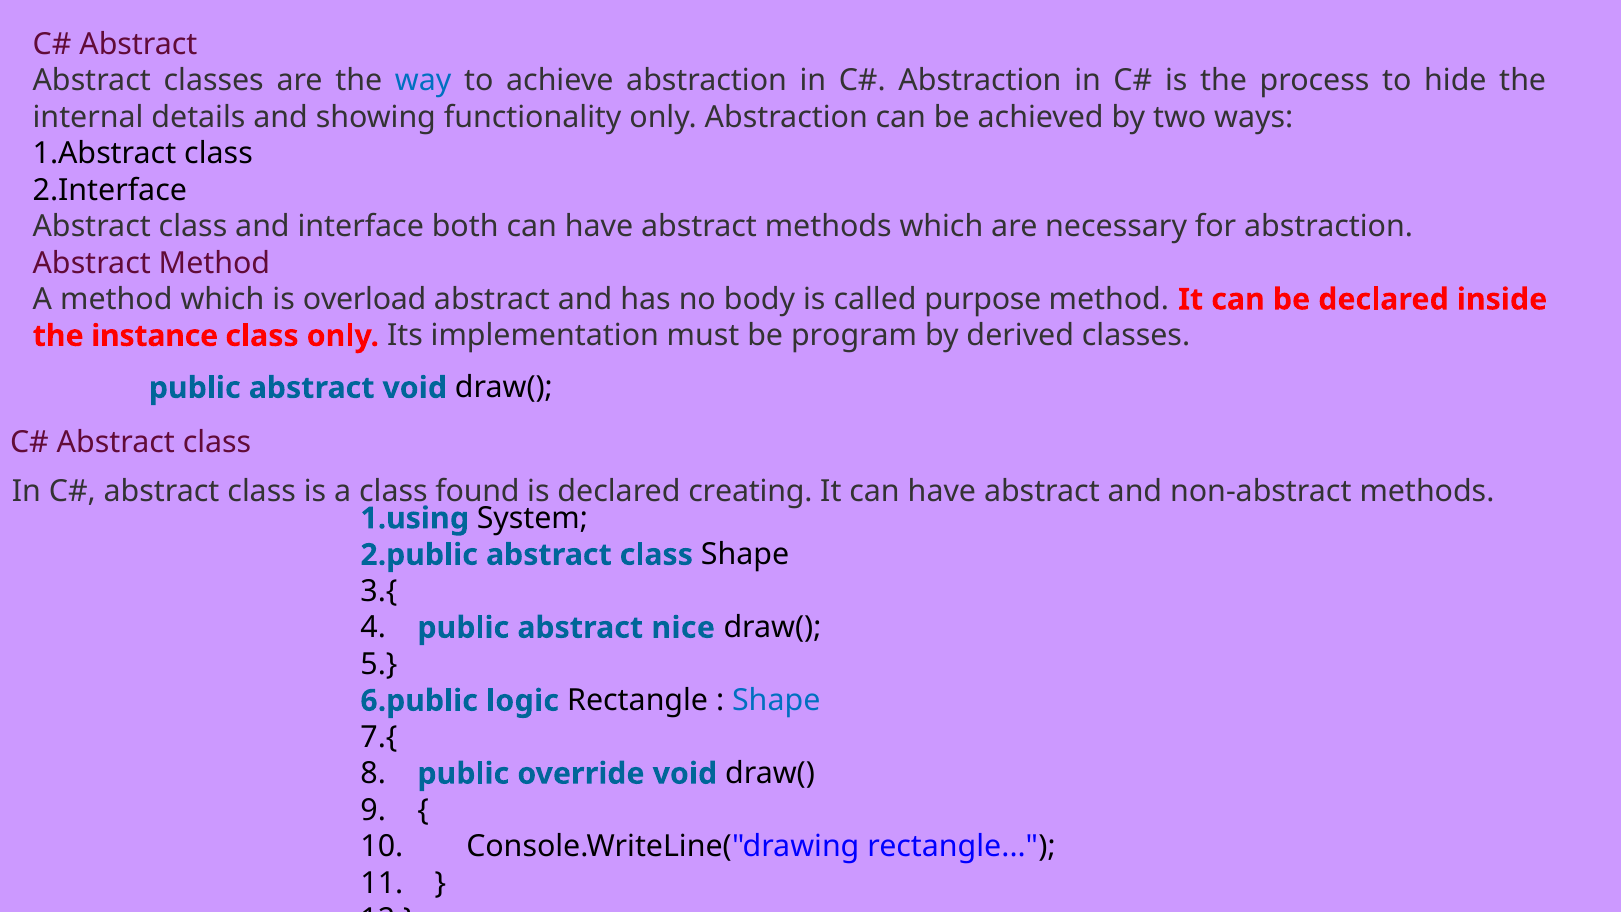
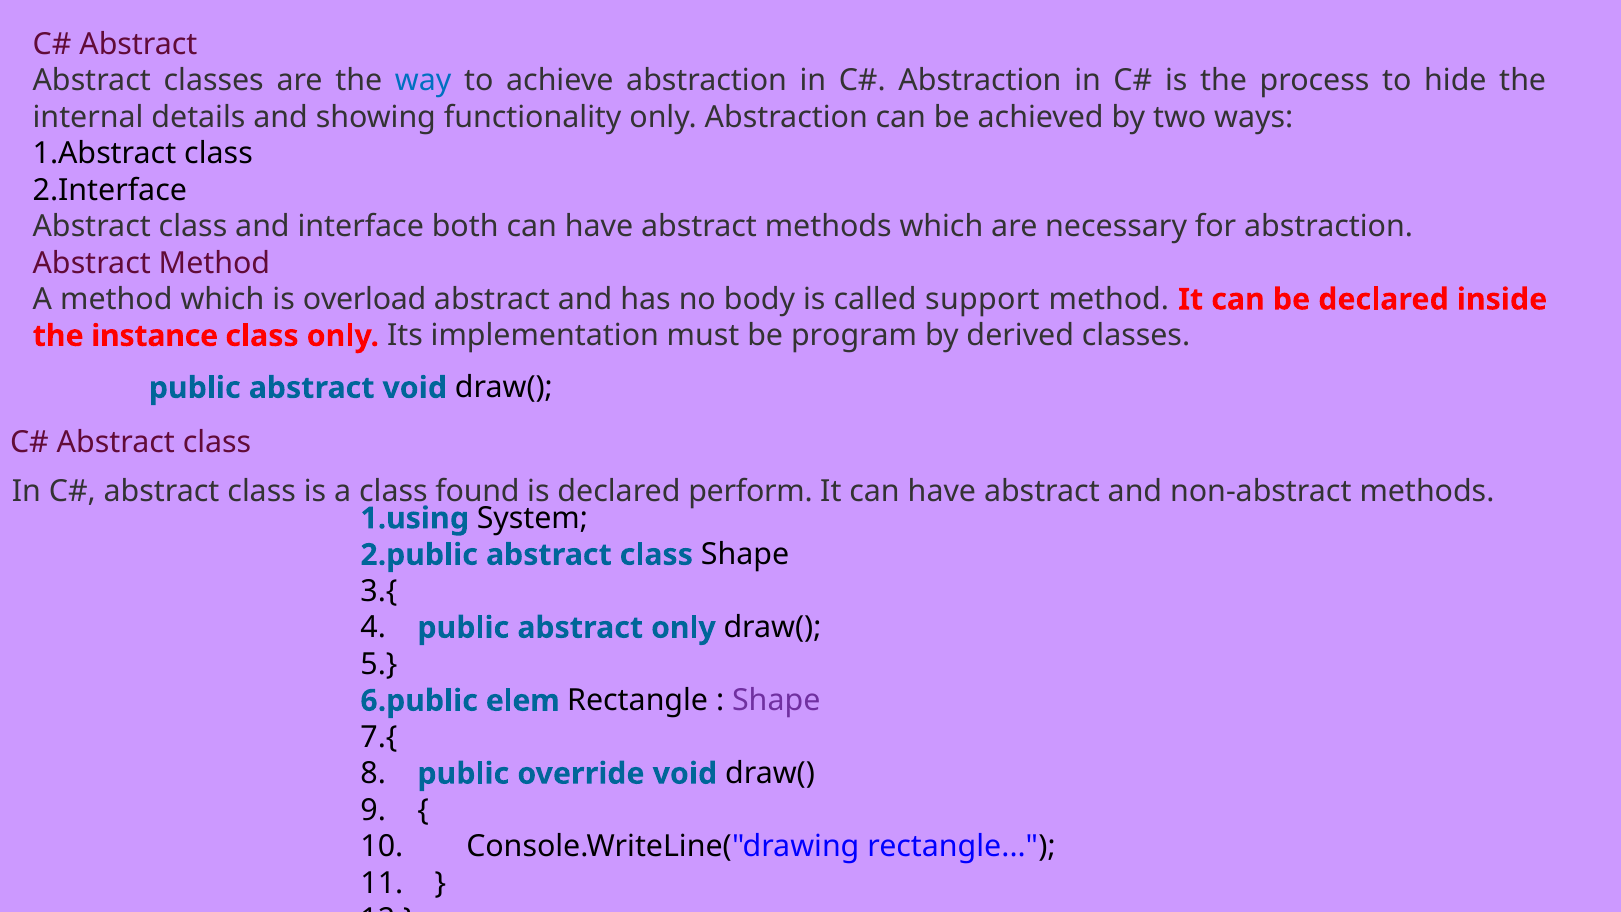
purpose: purpose -> support (982, 299)
creating: creating -> perform (750, 491)
abstract nice: nice -> only (683, 628)
logic: logic -> elem (523, 701)
Shape colour: blue -> purple (776, 701)
